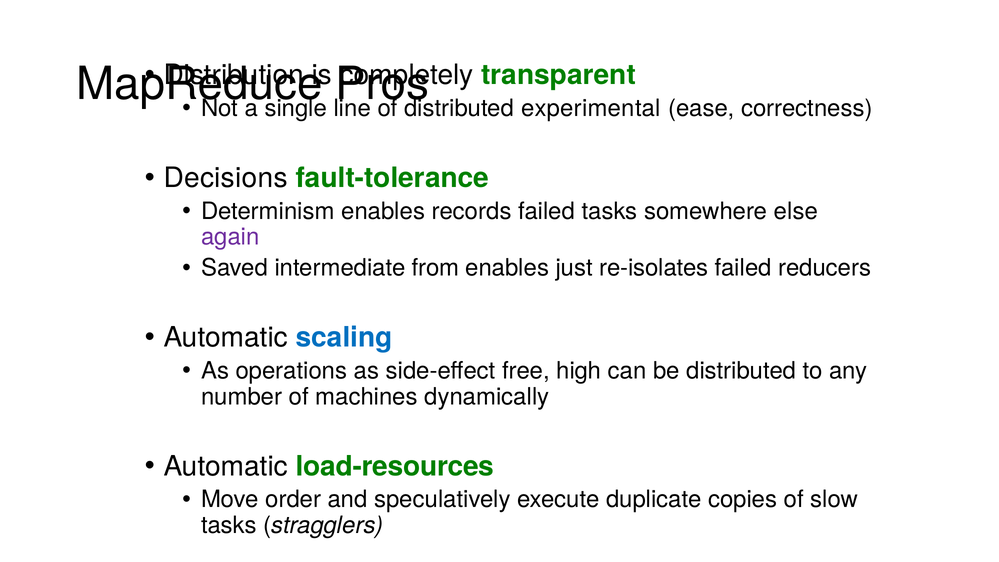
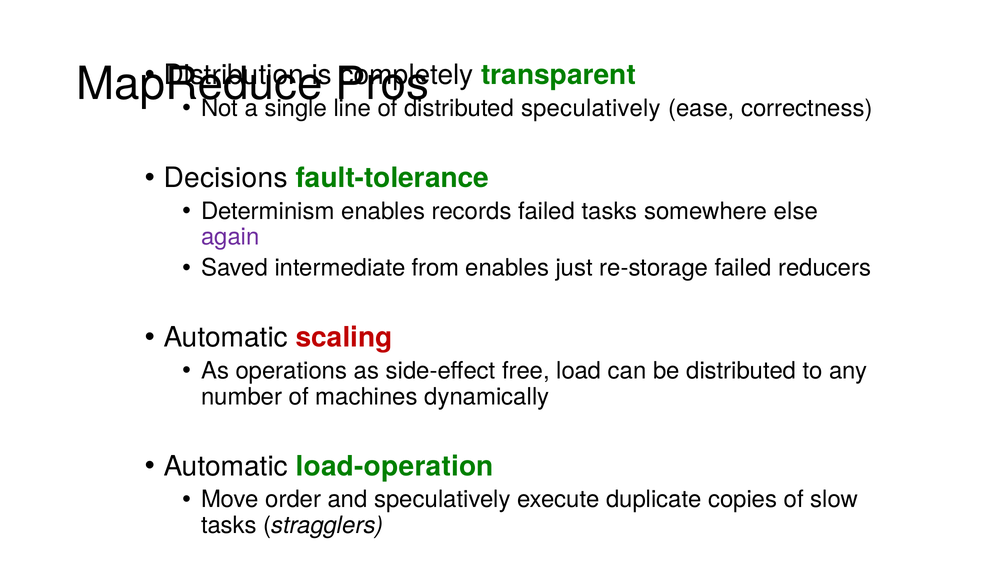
distributed experimental: experimental -> speculatively (591, 108)
re-isolates: re-isolates -> re-storage (654, 268)
scaling colour: blue -> red (344, 337)
high: high -> load (579, 371)
load-resources: load-resources -> load-operation (395, 466)
